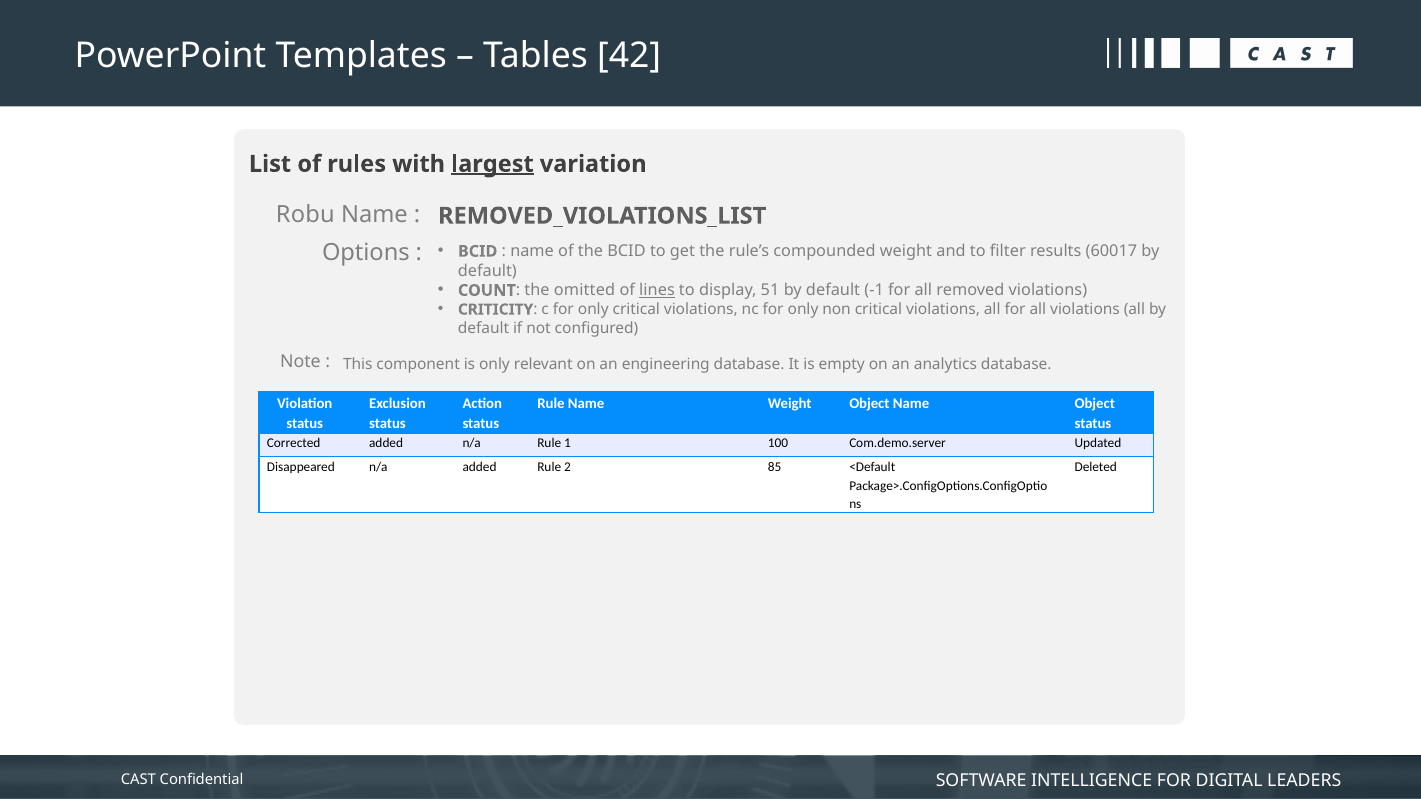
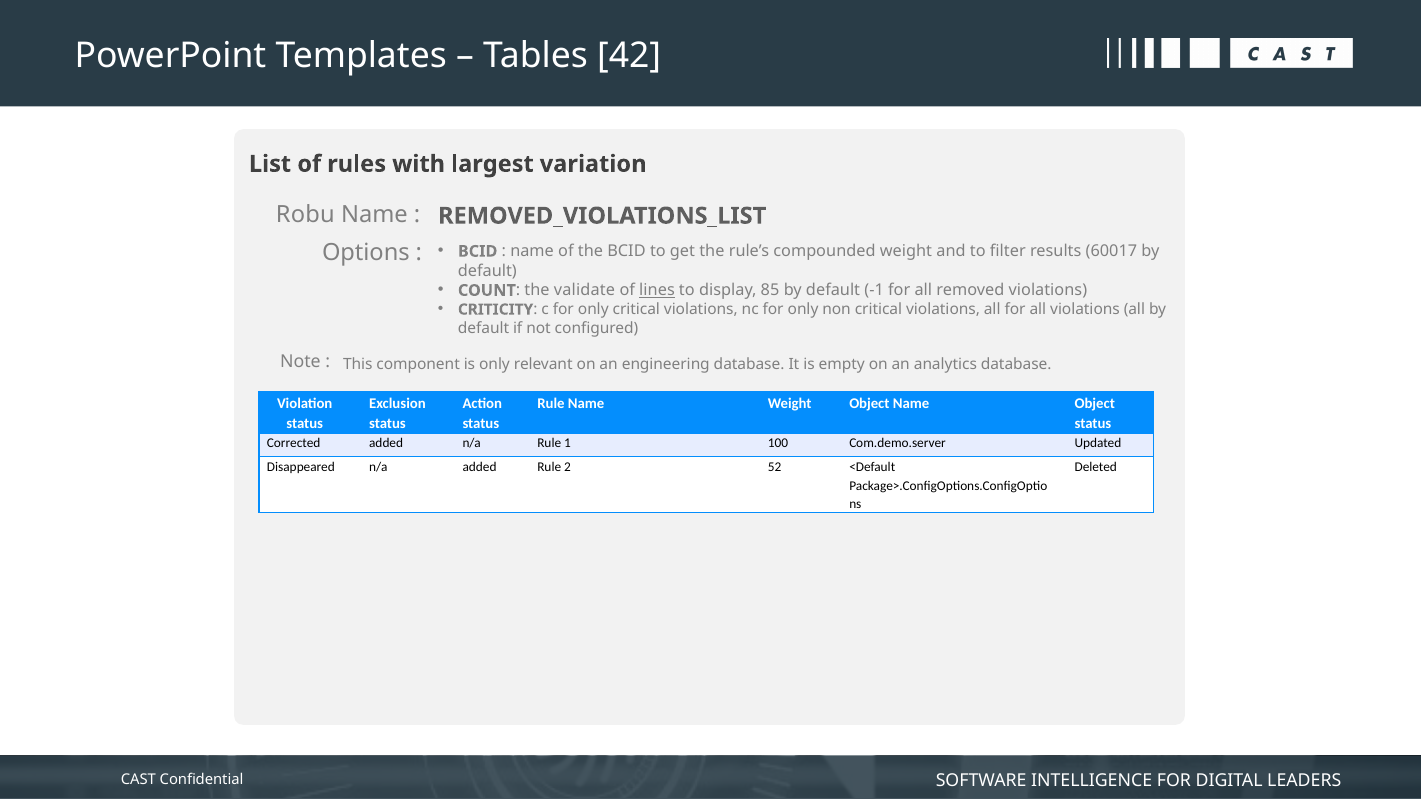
largest underline: present -> none (492, 164)
omitted: omitted -> validate (585, 291)
51: 51 -> 85 (770, 291)
85: 85 -> 52 (775, 467)
